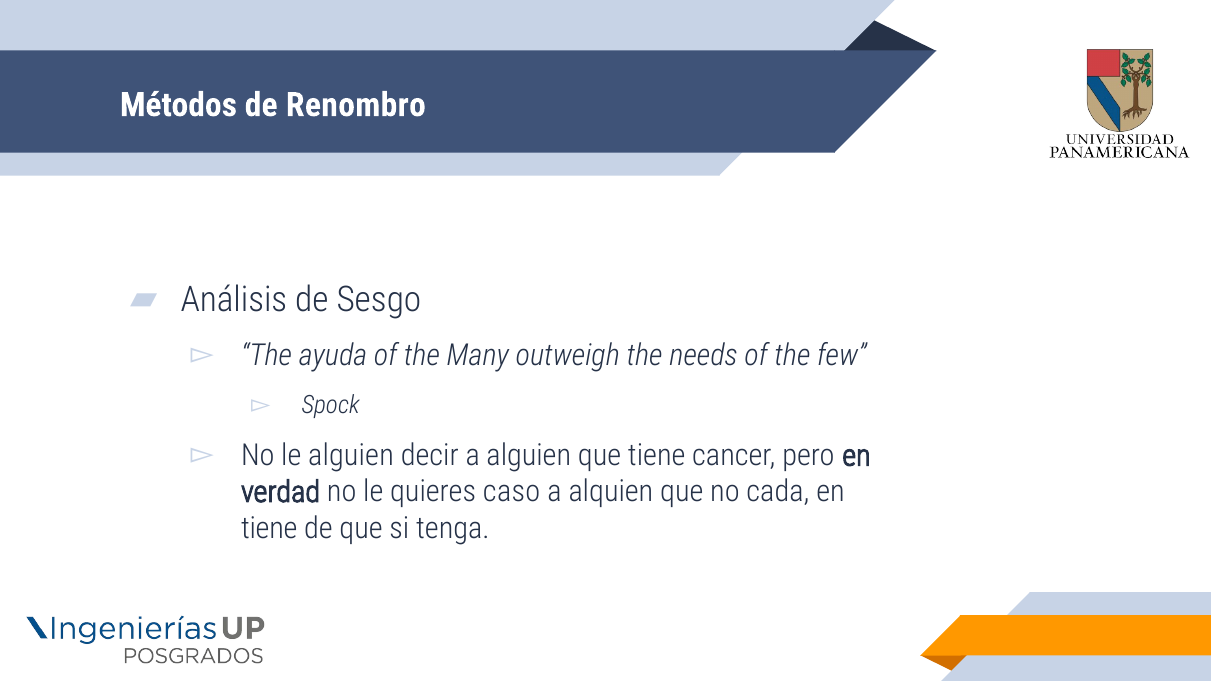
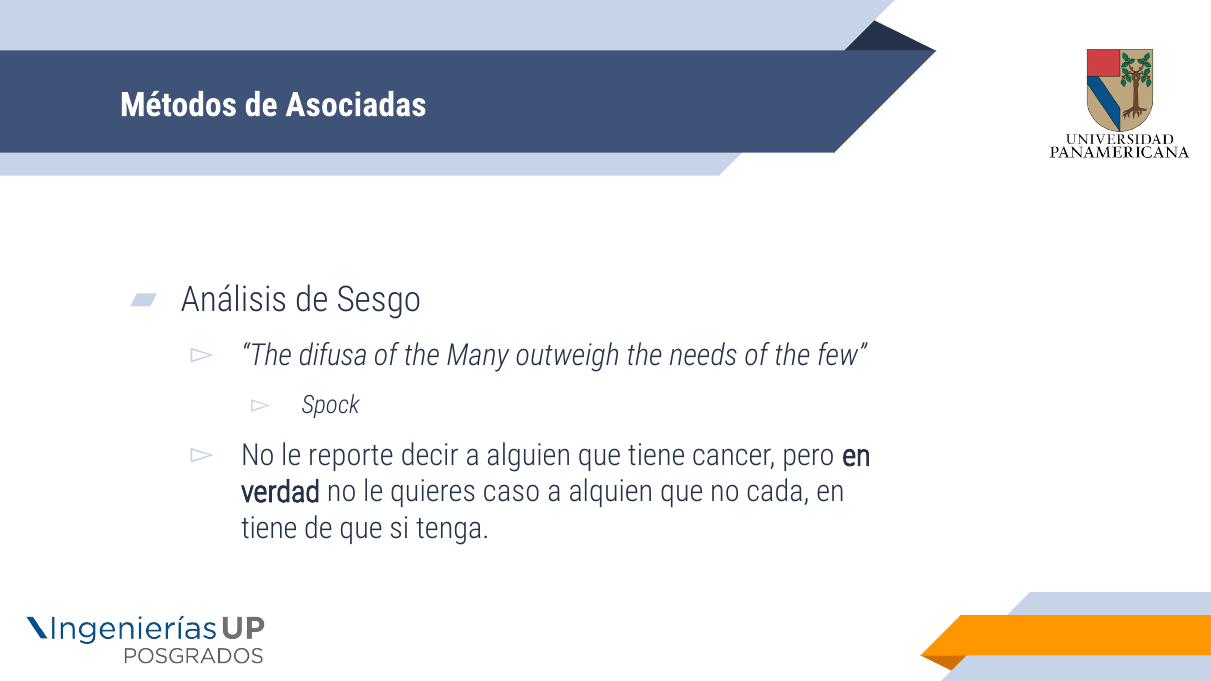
Renombro: Renombro -> Asociadas (356, 105)
ayuda: ayuda -> difusa (333, 356)
le alguien: alguien -> reporte (351, 456)
